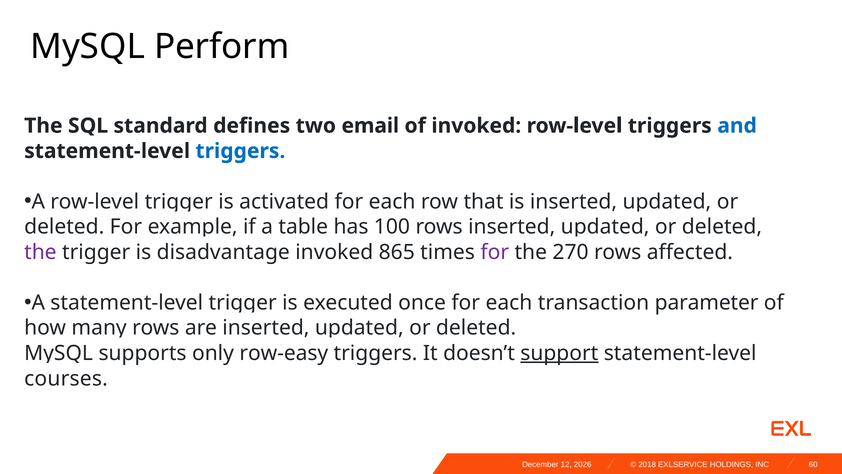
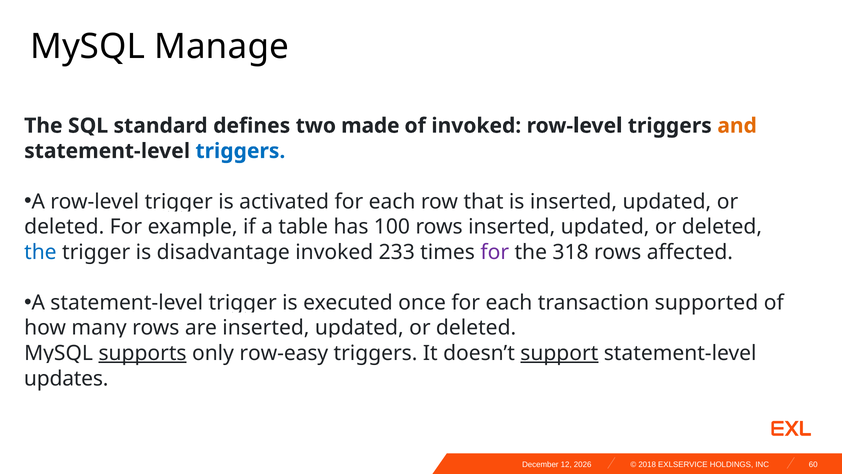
Perform: Perform -> Manage (222, 46)
email: email -> made (370, 126)
and colour: blue -> orange (737, 126)
the colour: purple -> blue (40, 252)
865: 865 -> 233 (397, 252)
270: 270 -> 318 (571, 252)
parameter: parameter -> supported (706, 302)
supports underline: none -> present (143, 353)
courses: courses -> updates (66, 378)
